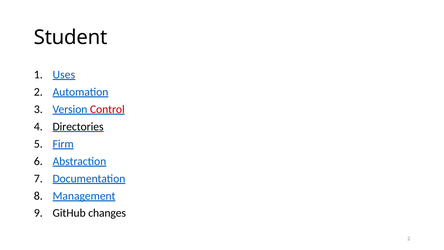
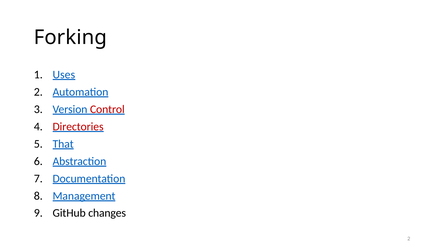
Student: Student -> Forking (70, 37)
Directories colour: black -> red (78, 126)
Firm: Firm -> That (63, 144)
